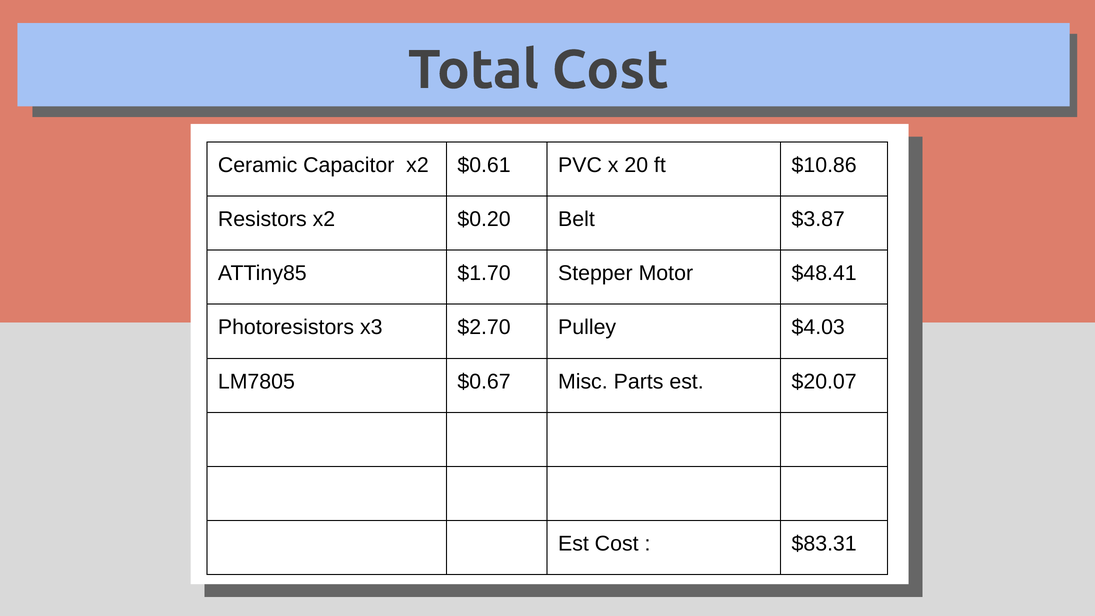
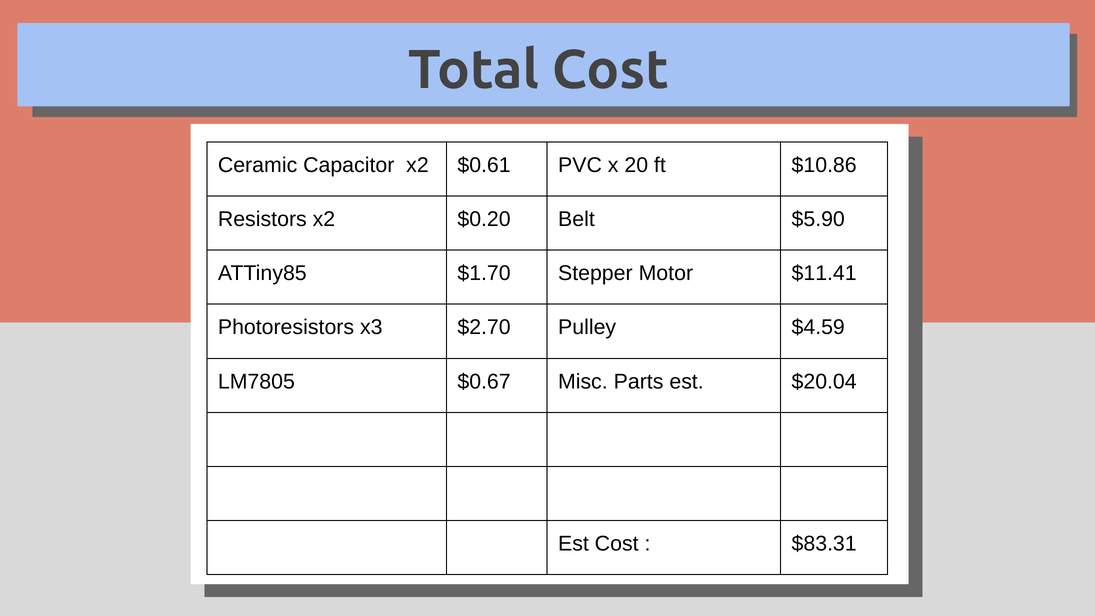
$3.87: $3.87 -> $5.90 (818, 219)
$48.41: $48.41 -> $11.41 (824, 273)
$4.03: $4.03 -> $4.59 (818, 327)
$20.07: $20.07 -> $20.04 (824, 381)
